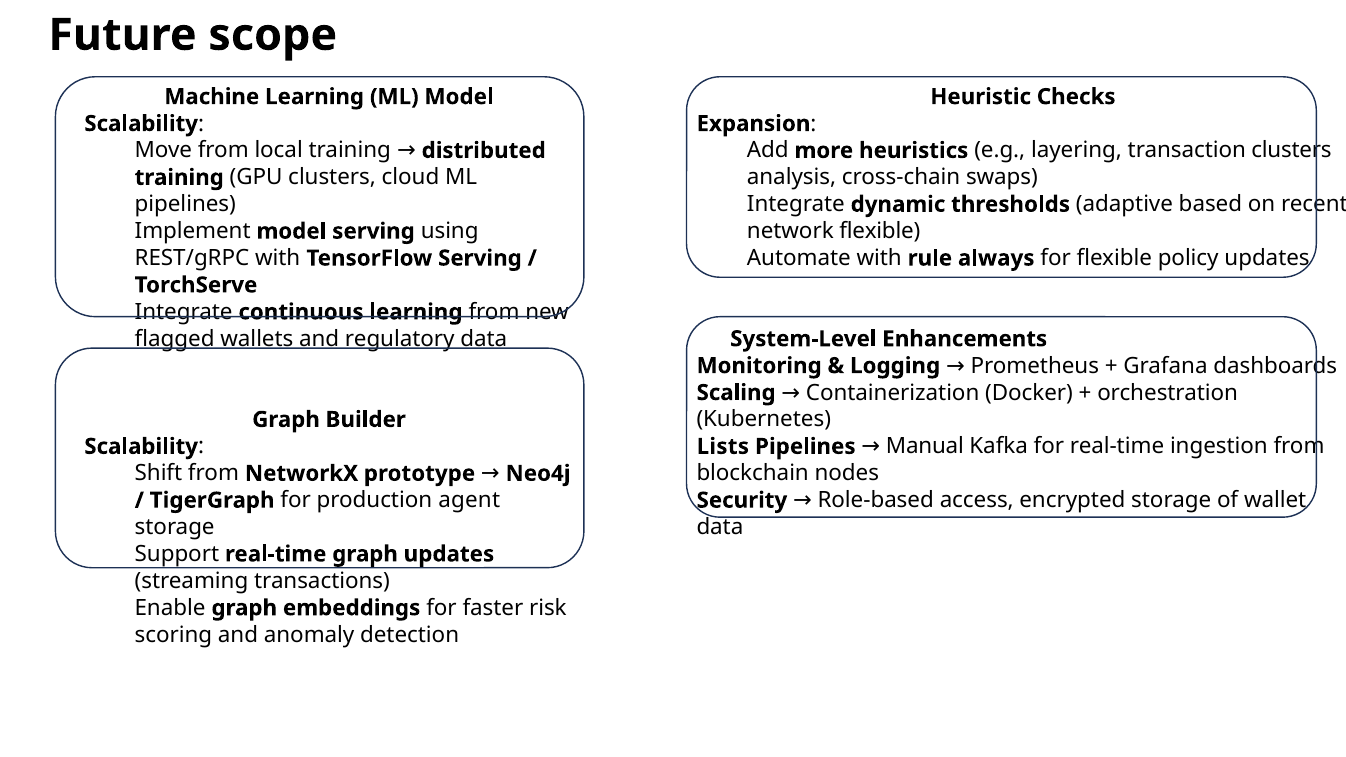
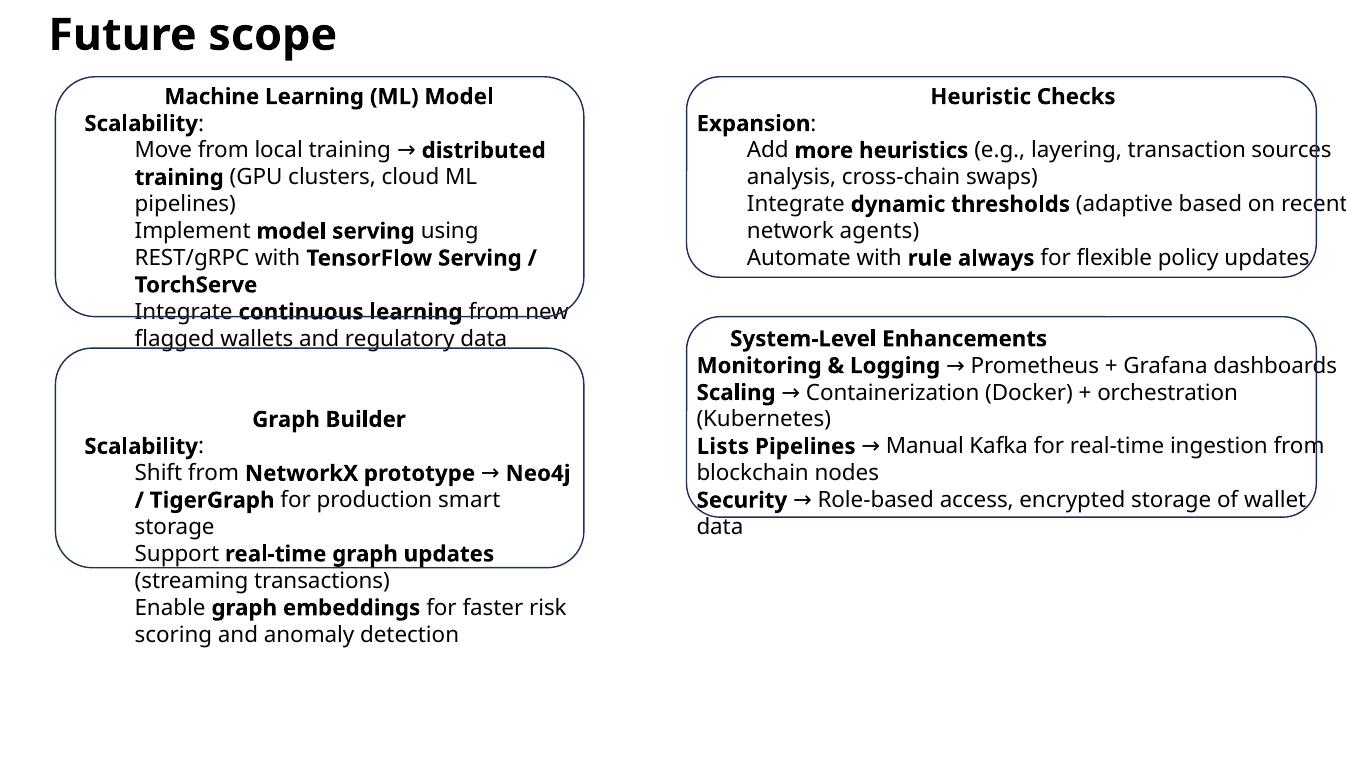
transaction clusters: clusters -> sources (1292, 151)
network flexible: flexible -> agents (880, 231)
agent: agent -> smart (469, 500)
